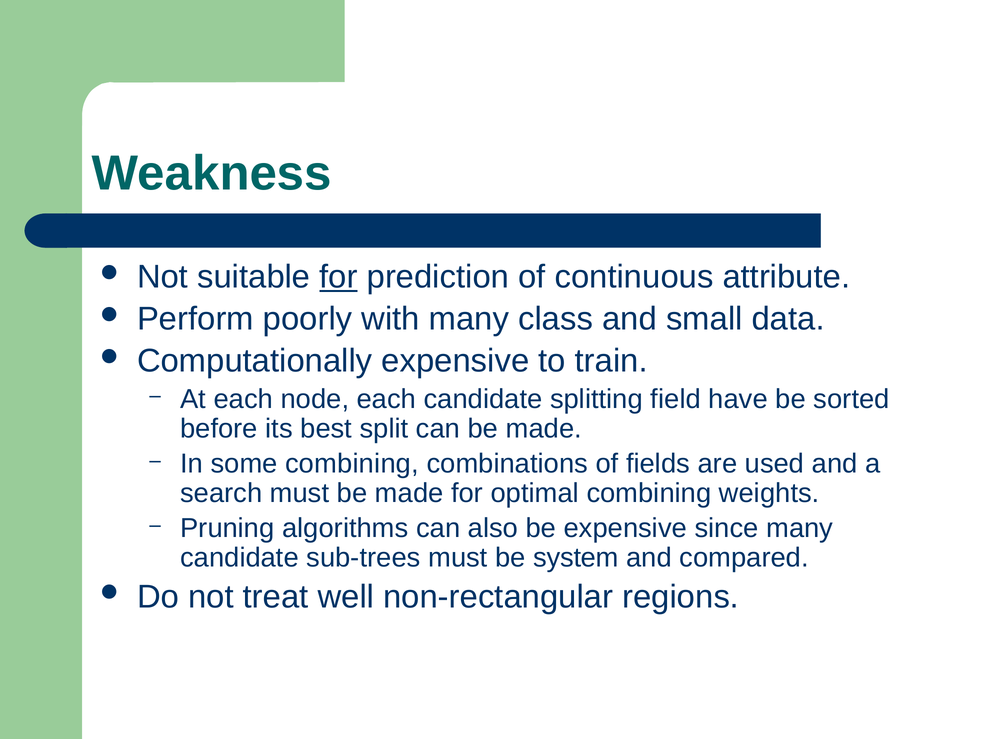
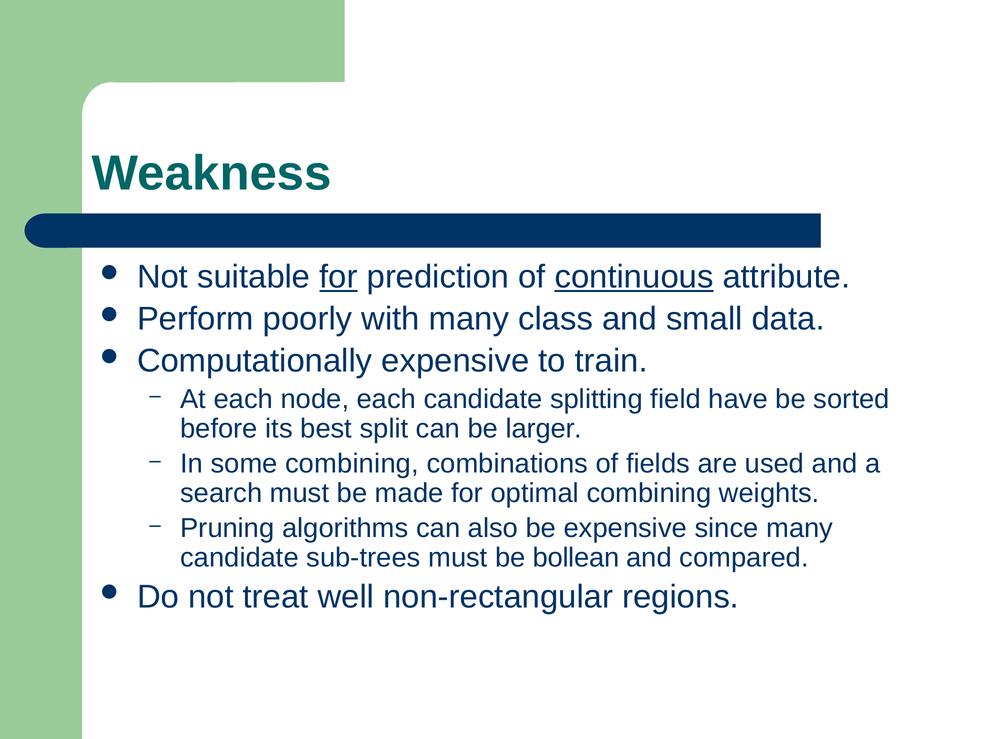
continuous underline: none -> present (634, 277)
can be made: made -> larger (544, 428)
system: system -> bollean (576, 558)
